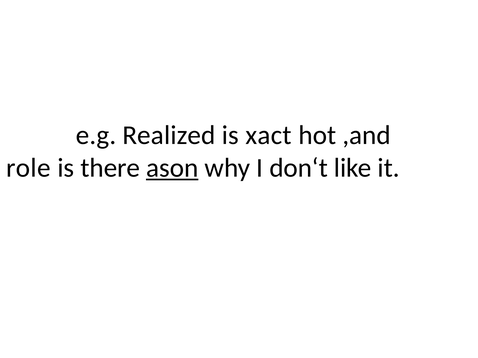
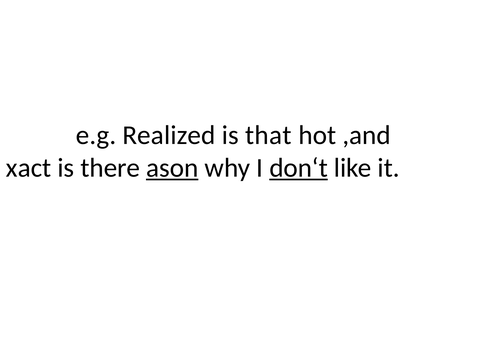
xact: xact -> that (268, 135)
role: role -> xact (29, 168)
don‘t underline: none -> present (299, 168)
